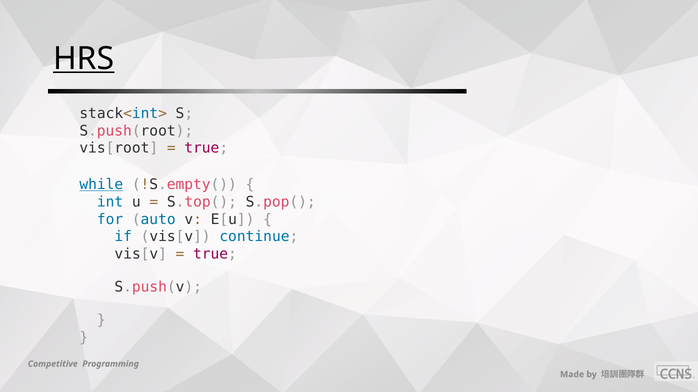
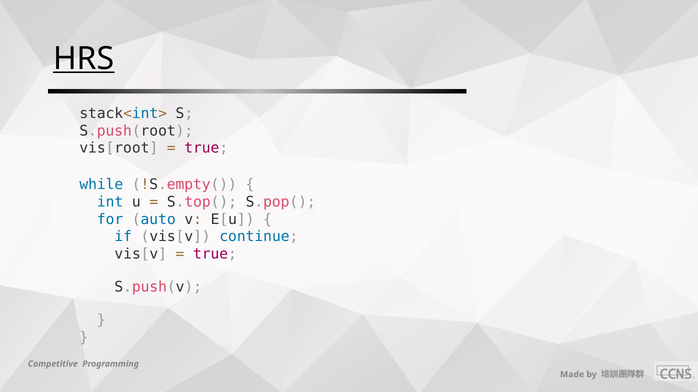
while underline: present -> none (101, 185)
